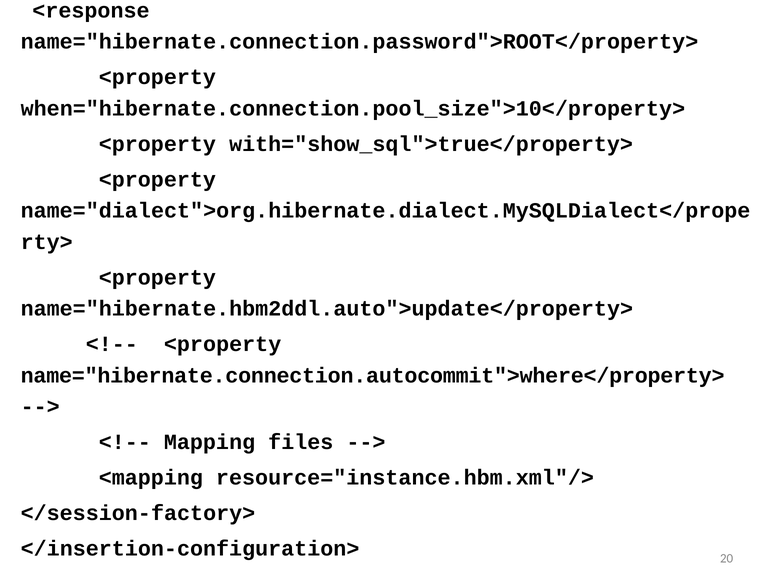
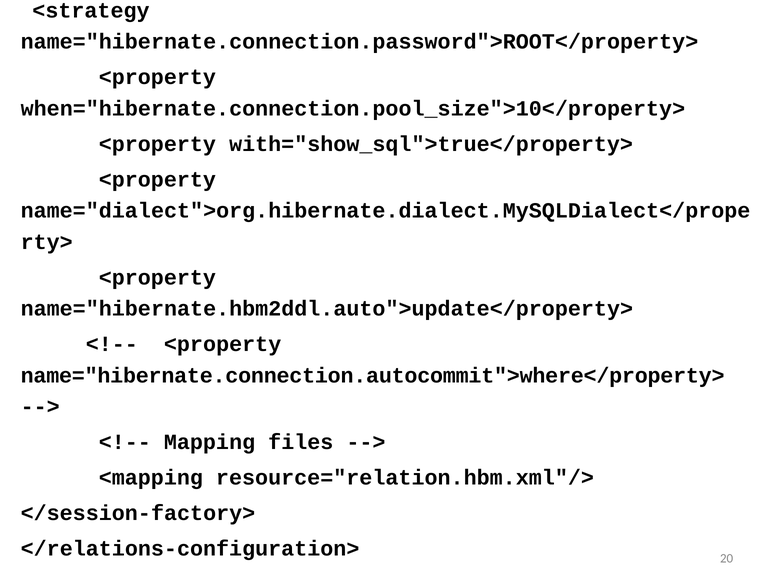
<response: <response -> <strategy (91, 11)
resource="instance.hbm.xml"/>: resource="instance.hbm.xml"/> -> resource="relation.hbm.xml"/> (405, 478)
</insertion-configuration>: </insertion-configuration> -> </relations-configuration> (190, 549)
